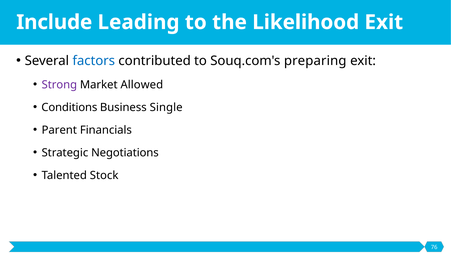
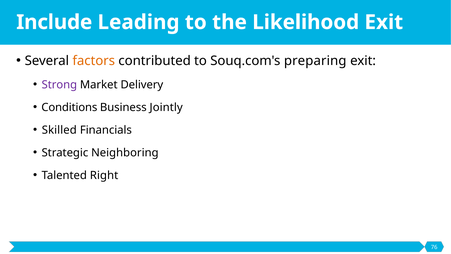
factors colour: blue -> orange (94, 61)
Allowed: Allowed -> Delivery (142, 85)
Single: Single -> Jointly (166, 107)
Parent: Parent -> Skilled (59, 130)
Negotiations: Negotiations -> Neighboring (125, 152)
Stock: Stock -> Right (104, 175)
